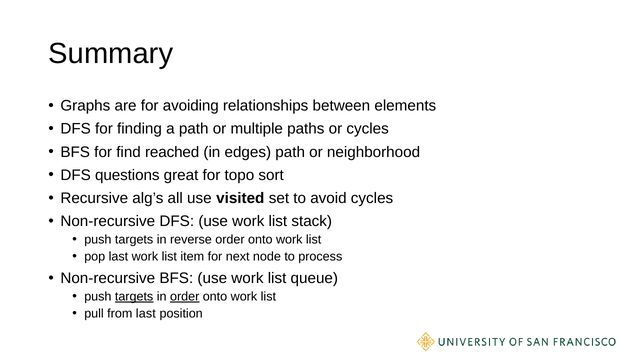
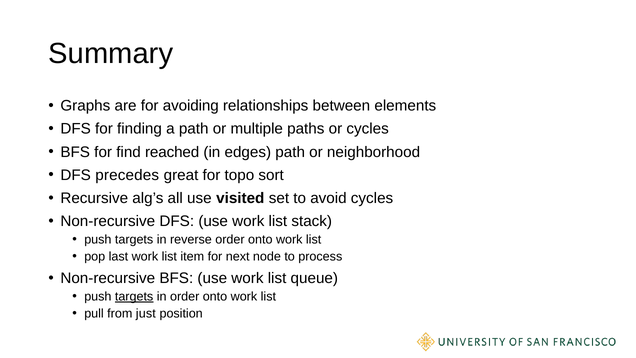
questions: questions -> precedes (127, 175)
order underline: present -> none (185, 296)
from last: last -> just (146, 313)
